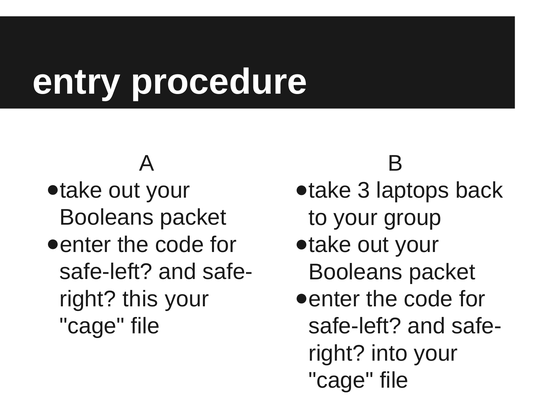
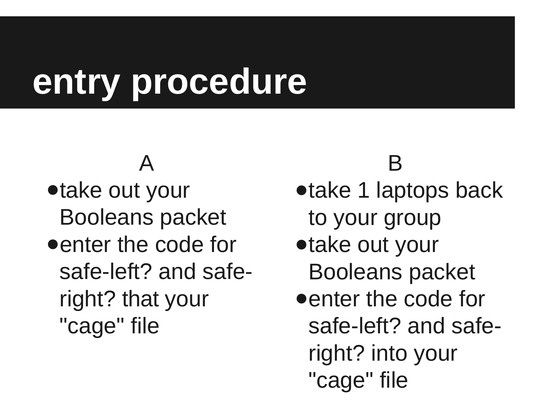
3: 3 -> 1 (364, 190)
this: this -> that (141, 299)
